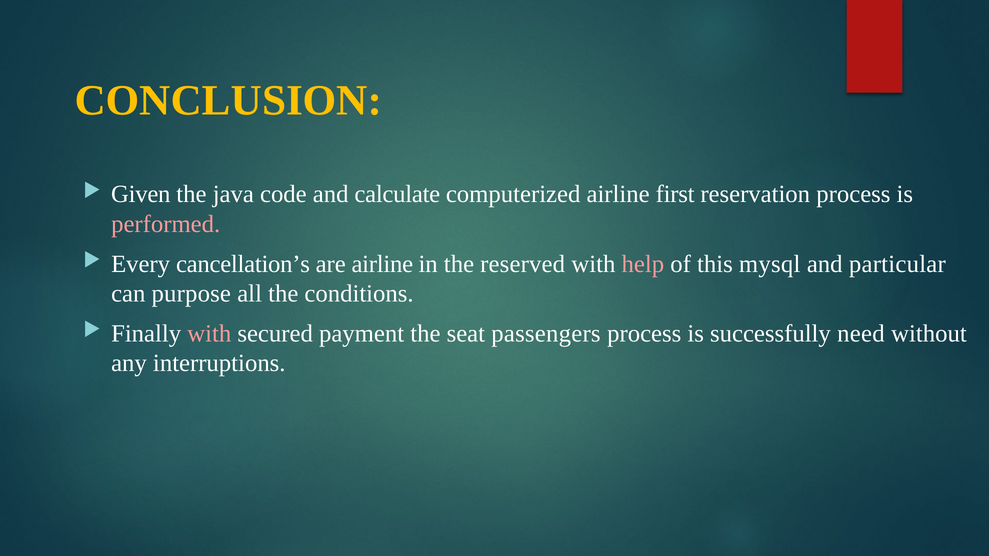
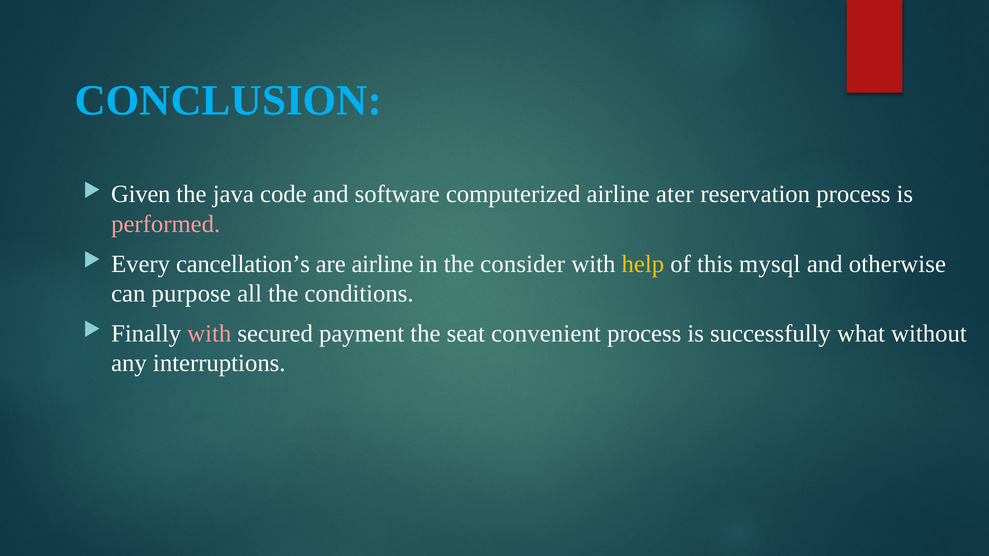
CONCLUSION colour: yellow -> light blue (228, 101)
calculate: calculate -> software (397, 194)
first: first -> ater (675, 194)
reserved: reserved -> consider (523, 264)
help colour: pink -> yellow (643, 264)
particular: particular -> otherwise (897, 264)
passengers: passengers -> convenient (546, 334)
need: need -> what (861, 334)
